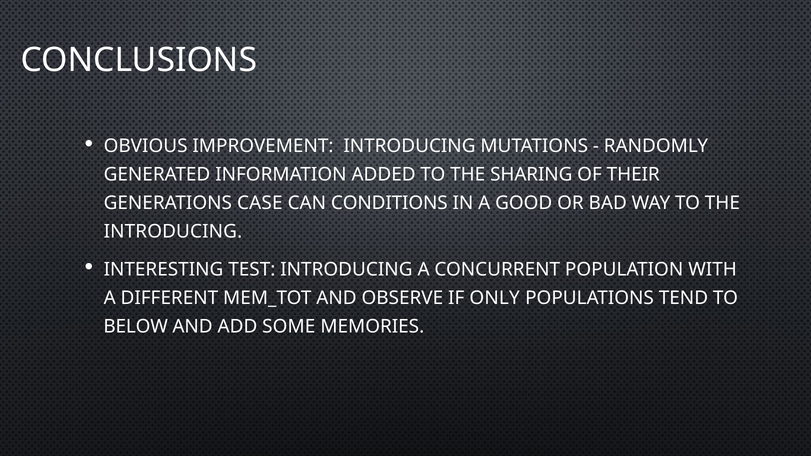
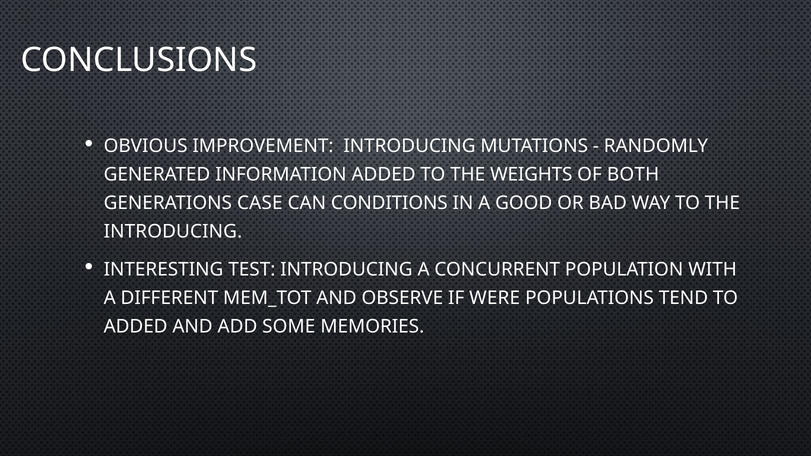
SHARING: SHARING -> WEIGHTS (531, 175)
THEIR: THEIR -> BOTH (633, 175)
ONLY: ONLY -> WERE (495, 298)
BELOW: BELOW -> ADDED (136, 326)
